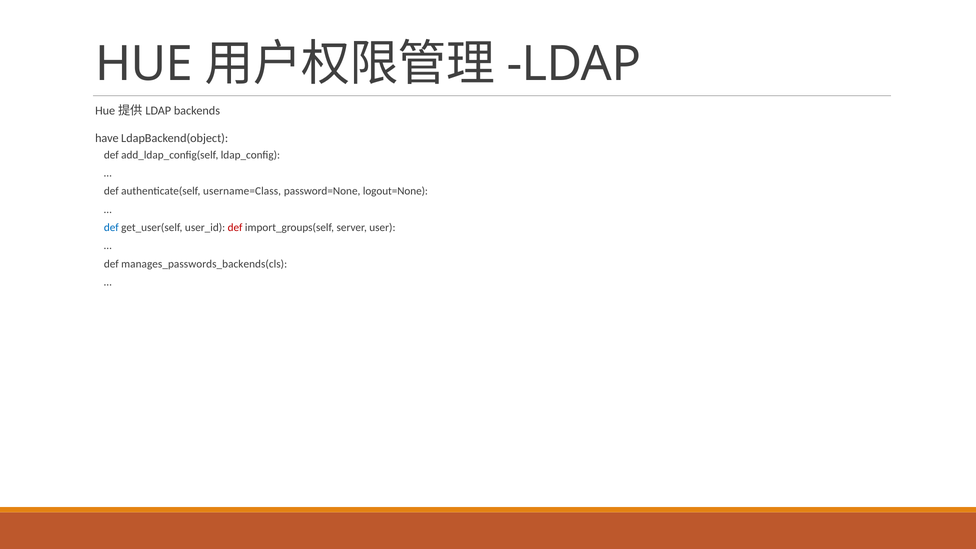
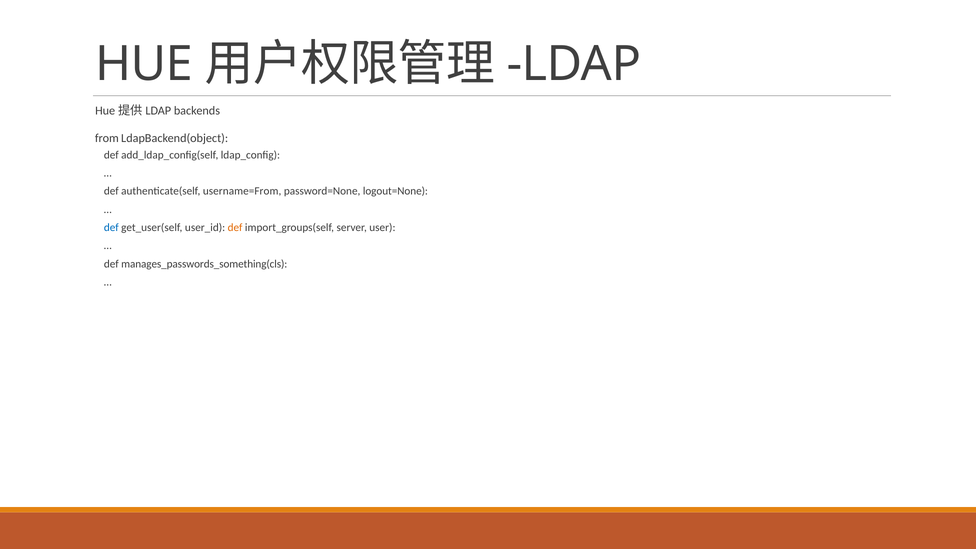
have: have -> from (107, 138)
username=Class: username=Class -> username=From (242, 191)
def colour: red -> orange (235, 228)
manages_passwords_backends(cls: manages_passwords_backends(cls -> manages_passwords_something(cls (204, 264)
